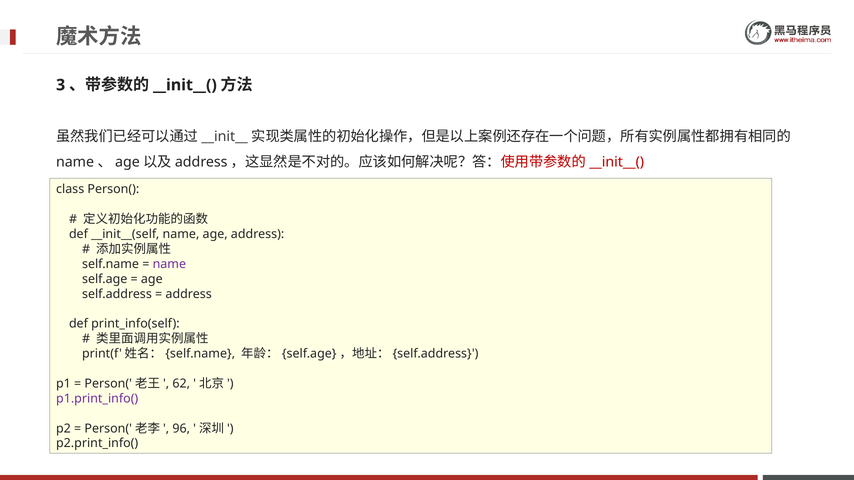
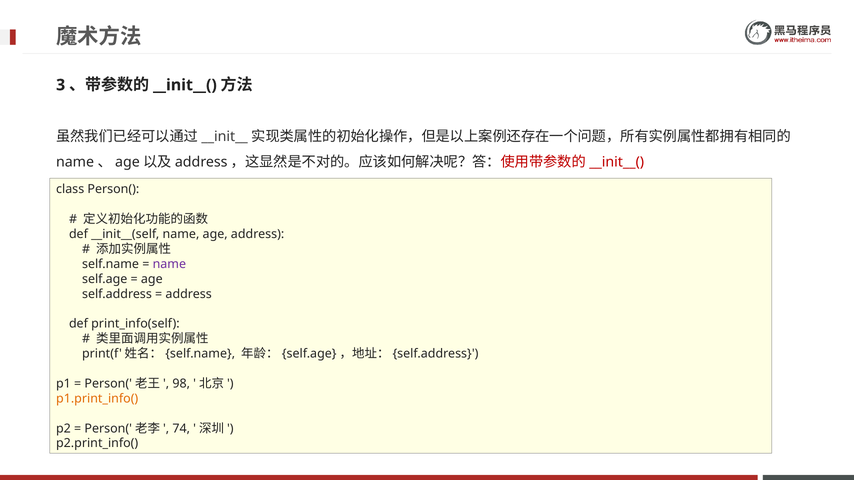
62: 62 -> 98 (181, 384)
p1.print_info( colour: purple -> orange (97, 399)
96: 96 -> 74 (181, 429)
